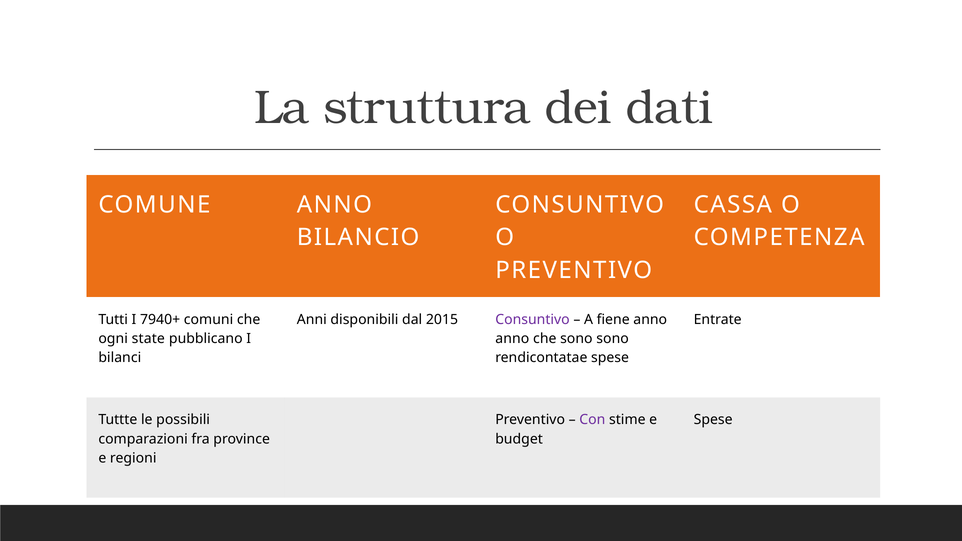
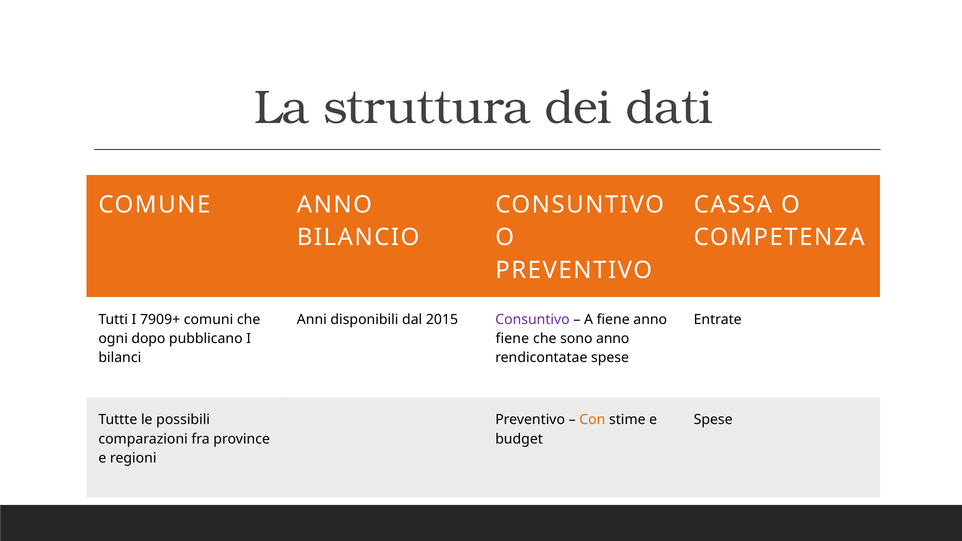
7940+: 7940+ -> 7909+ (160, 320)
state: state -> dopo (148, 339)
anno: anno -> fiene (512, 339)
sono sono: sono -> anno (613, 339)
Con colour: purple -> orange (592, 420)
